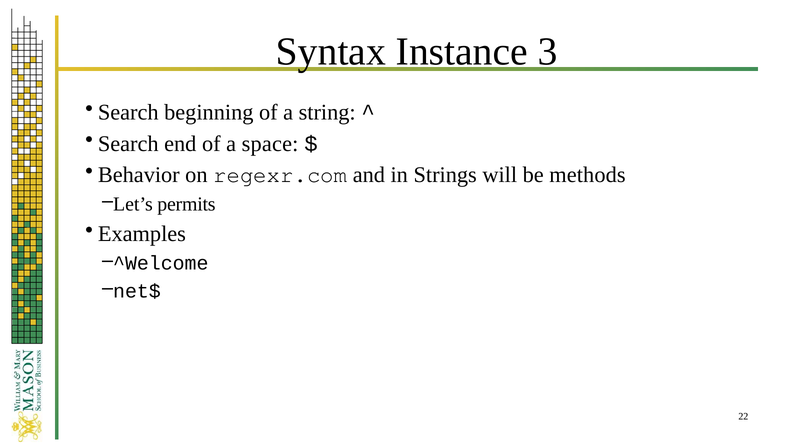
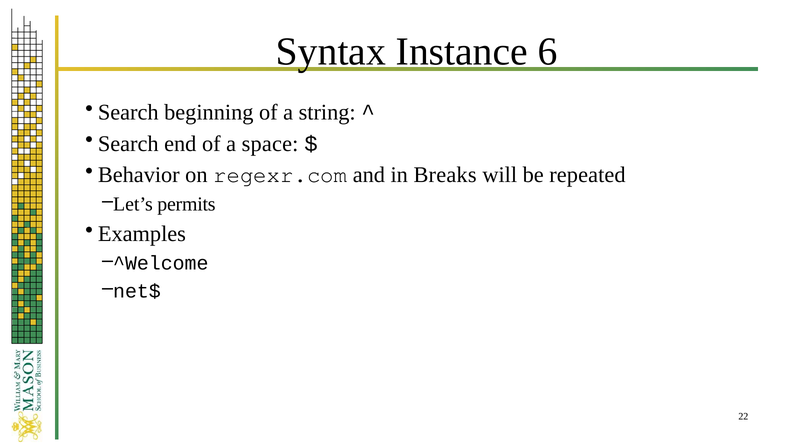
3: 3 -> 6 (548, 51)
Strings: Strings -> Breaks (445, 175)
methods: methods -> repeated (587, 175)
